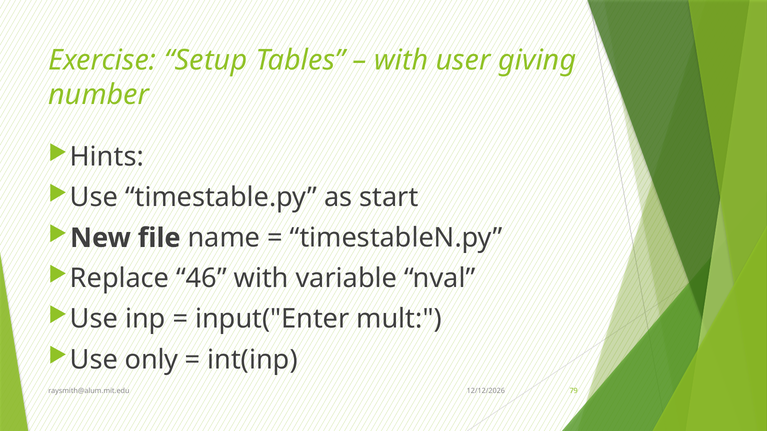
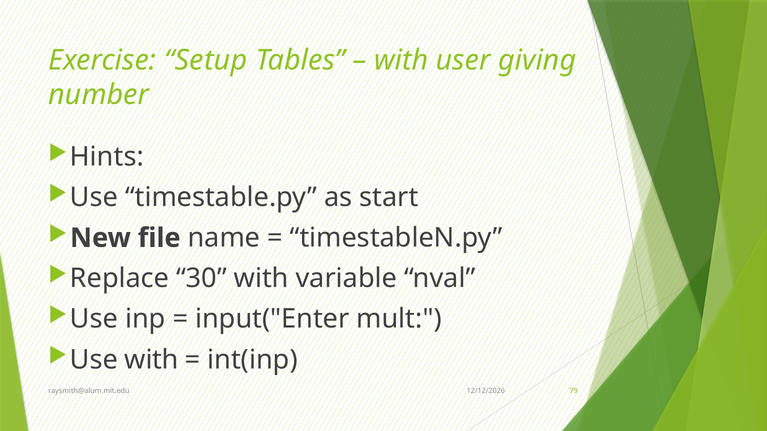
46: 46 -> 30 (202, 279)
Use only: only -> with (152, 360)
